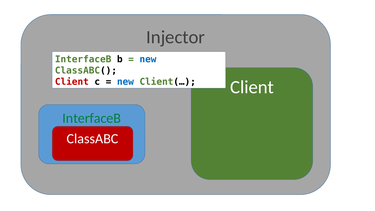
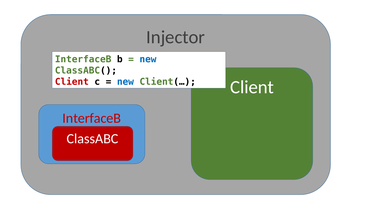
InterfaceB colour: green -> red (92, 118)
